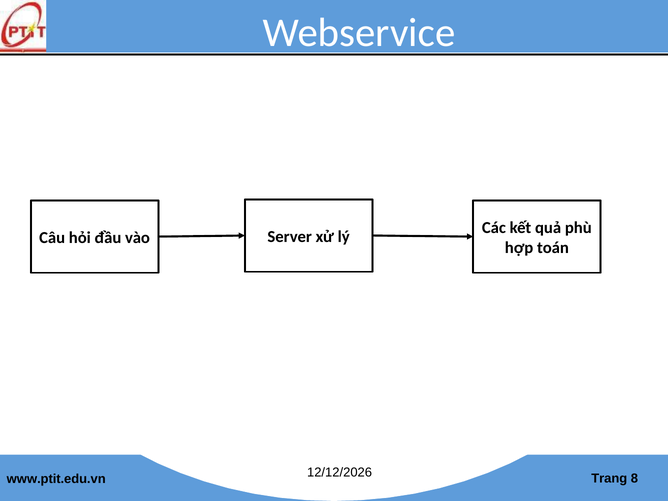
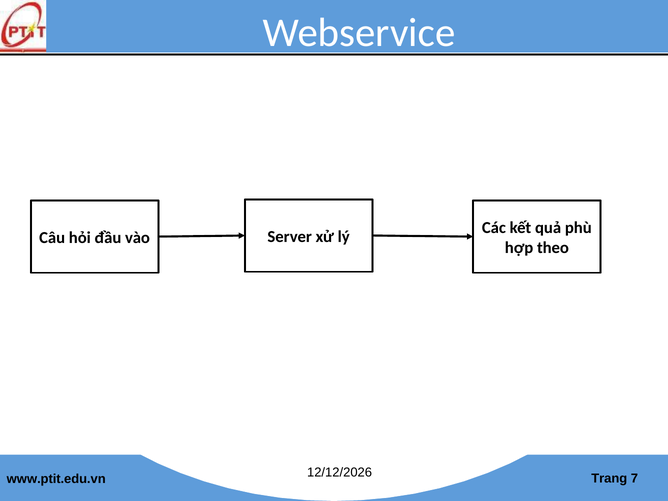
toán: toán -> theo (553, 248)
8: 8 -> 7 (634, 479)
